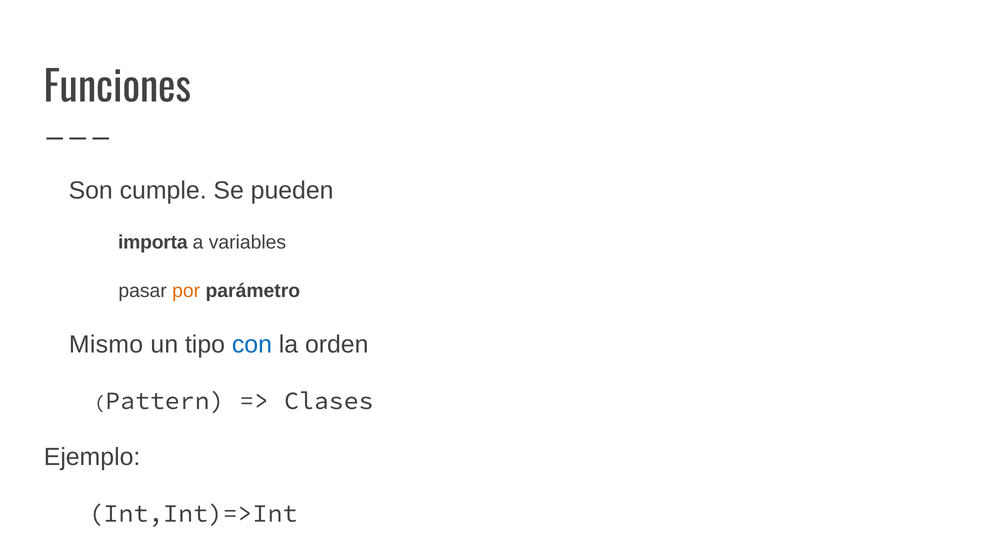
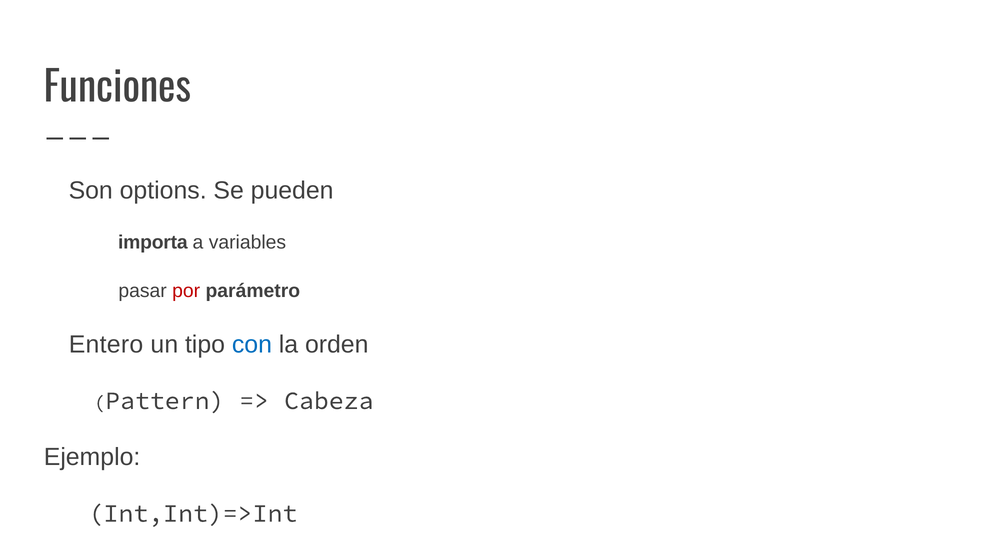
cumple: cumple -> options (163, 191)
por colour: orange -> red (186, 291)
Mismo: Mismo -> Entero (106, 345)
Clases: Clases -> Cabeza (329, 401)
